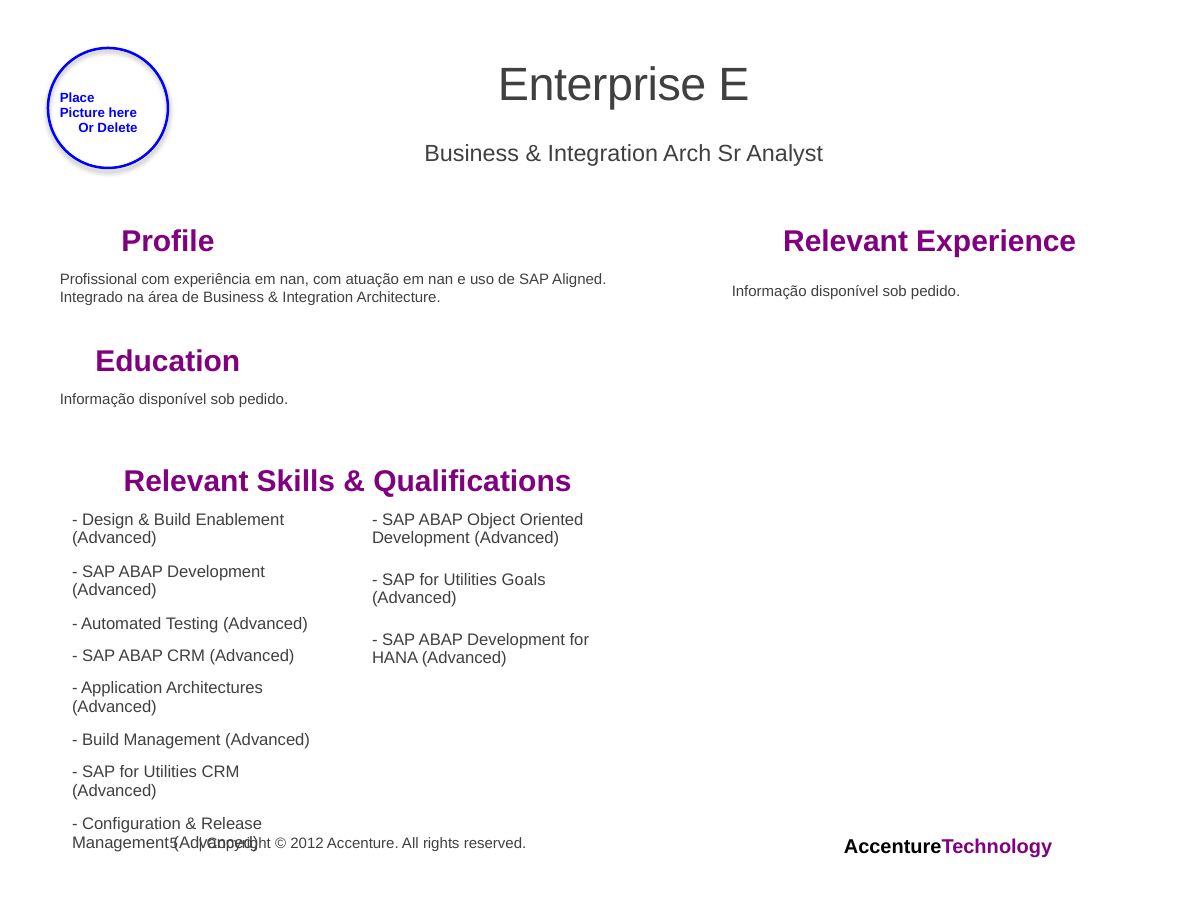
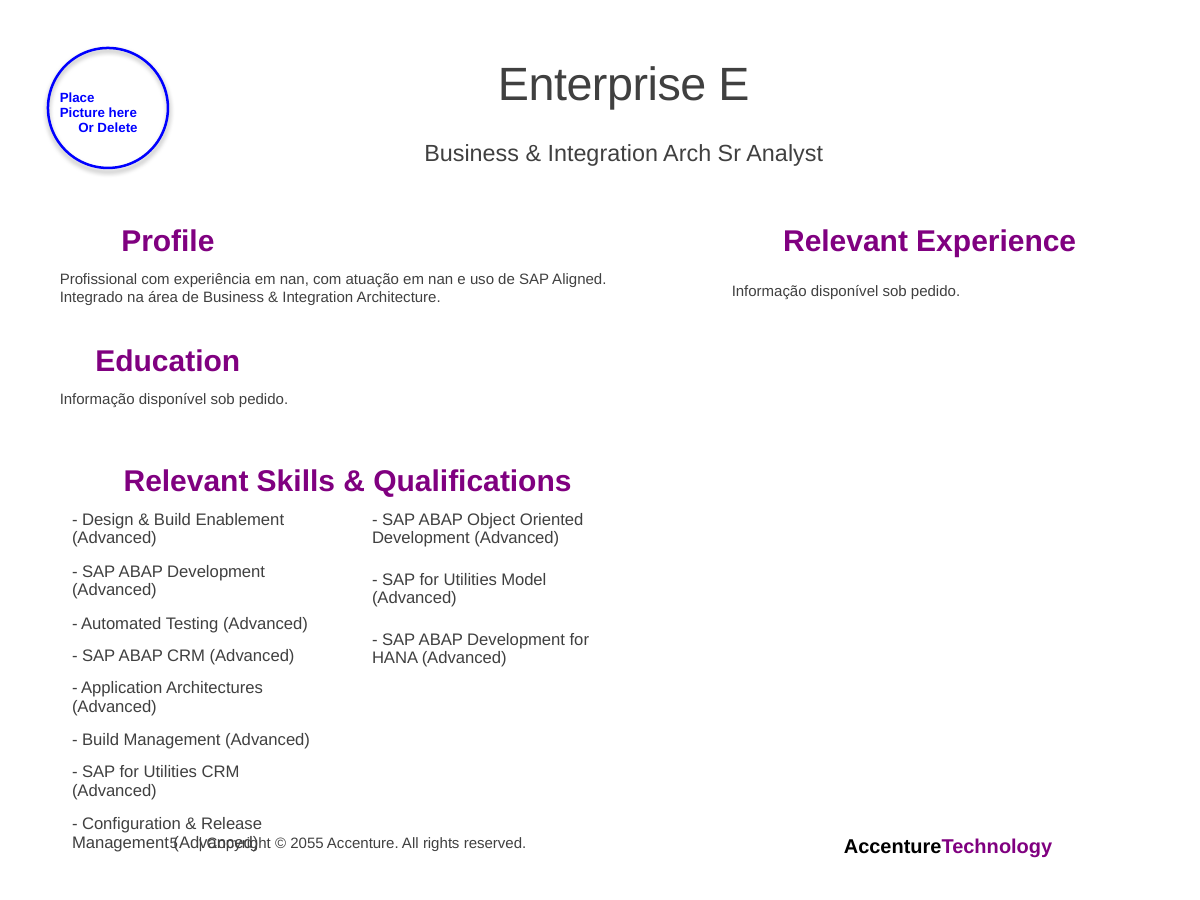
Goals: Goals -> Model (524, 580)
2012: 2012 -> 2055 (307, 844)
